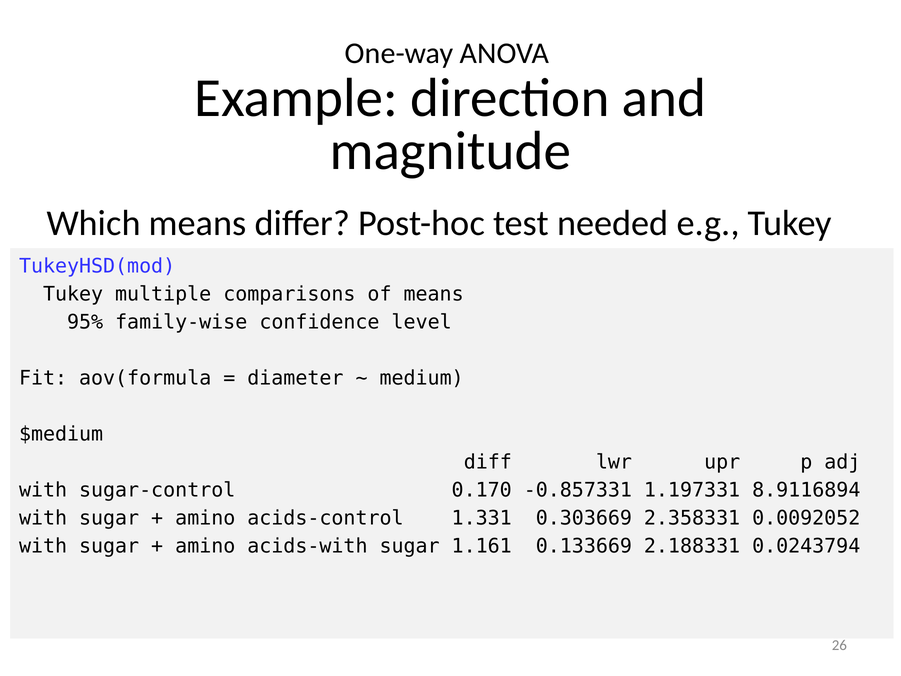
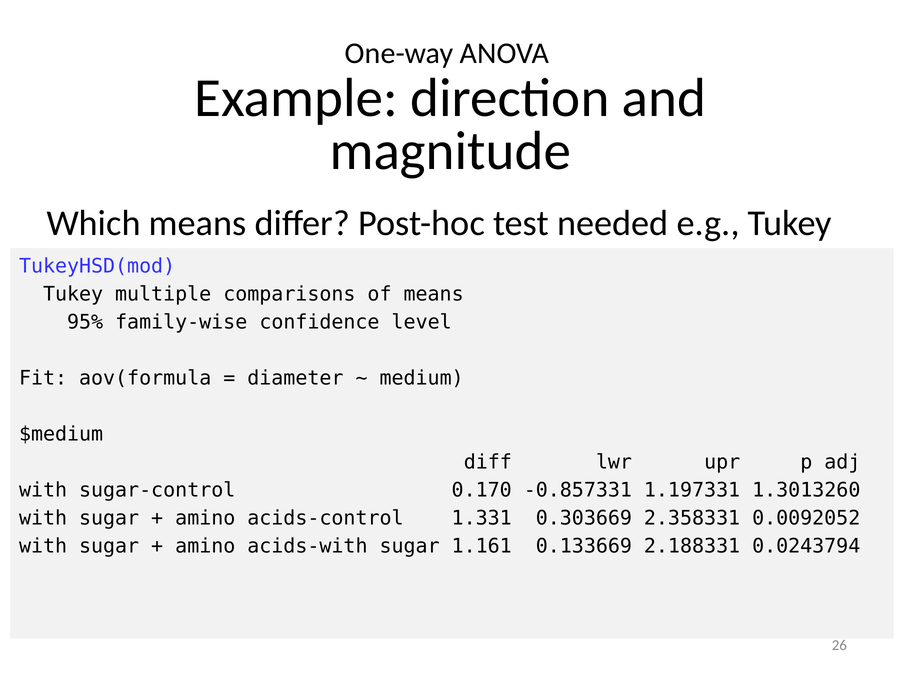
8.9116894: 8.9116894 -> 1.3013260 (806, 490)
